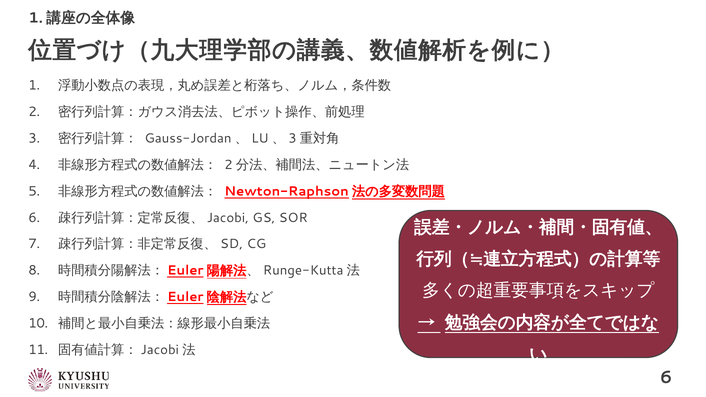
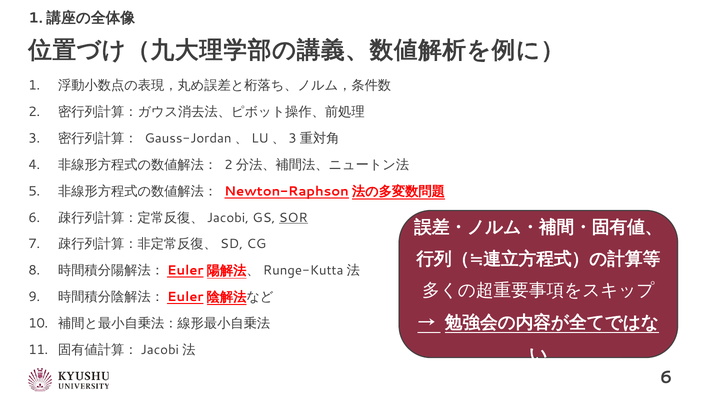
SOR underline: none -> present (293, 218)
